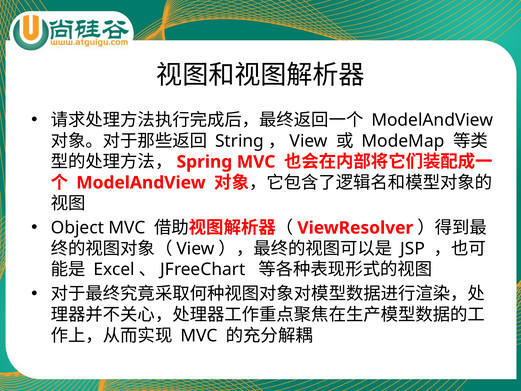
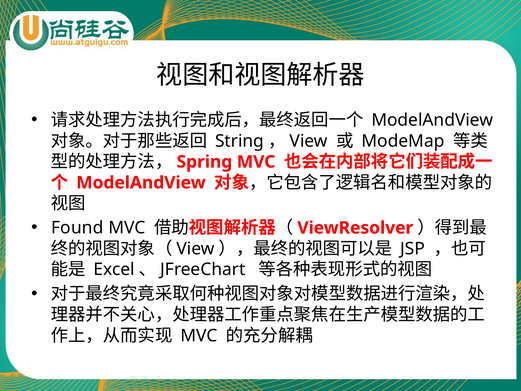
Object: Object -> Found (77, 228)
